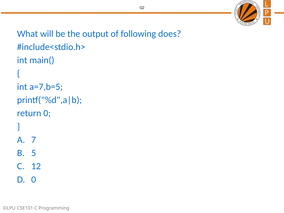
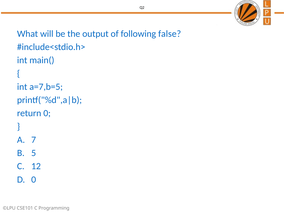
does: does -> false (170, 34)
